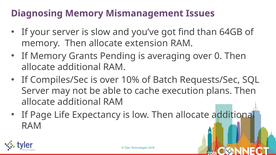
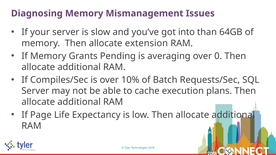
find: find -> into (186, 32)
